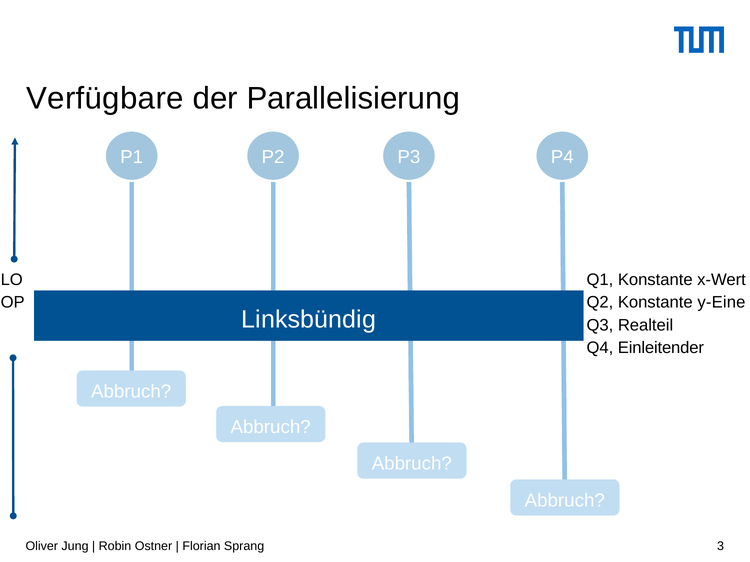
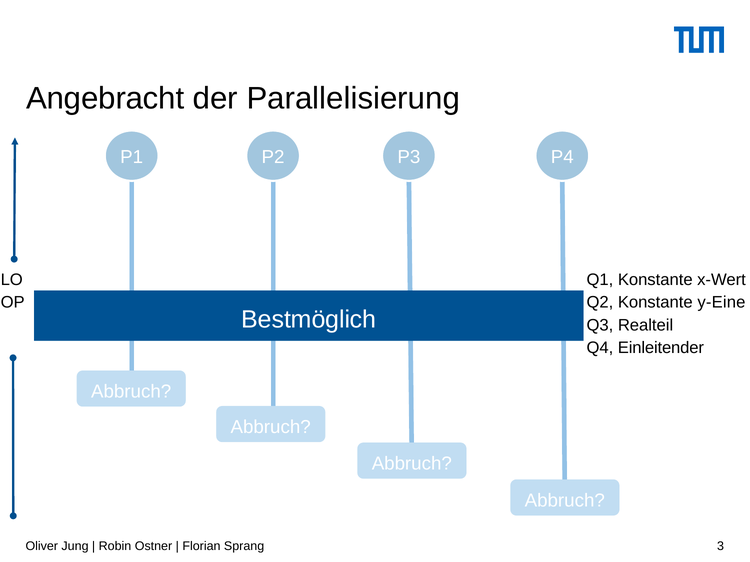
Verfügbare: Verfügbare -> Angebracht (105, 98)
Linksbündig: Linksbündig -> Bestmöglich (309, 320)
